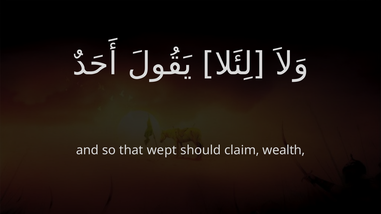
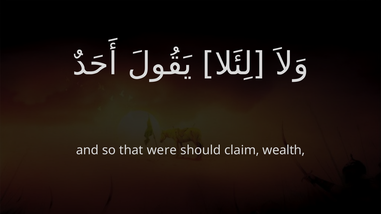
wept: wept -> were (162, 150)
